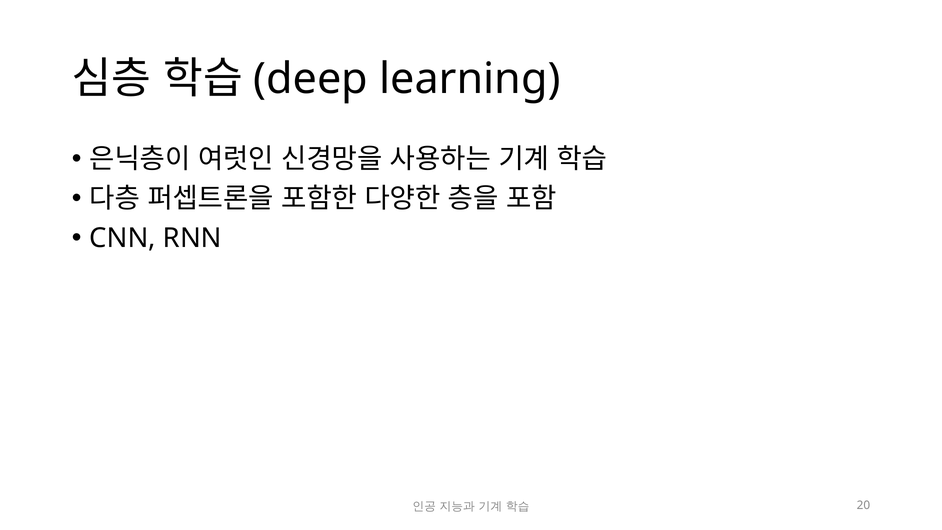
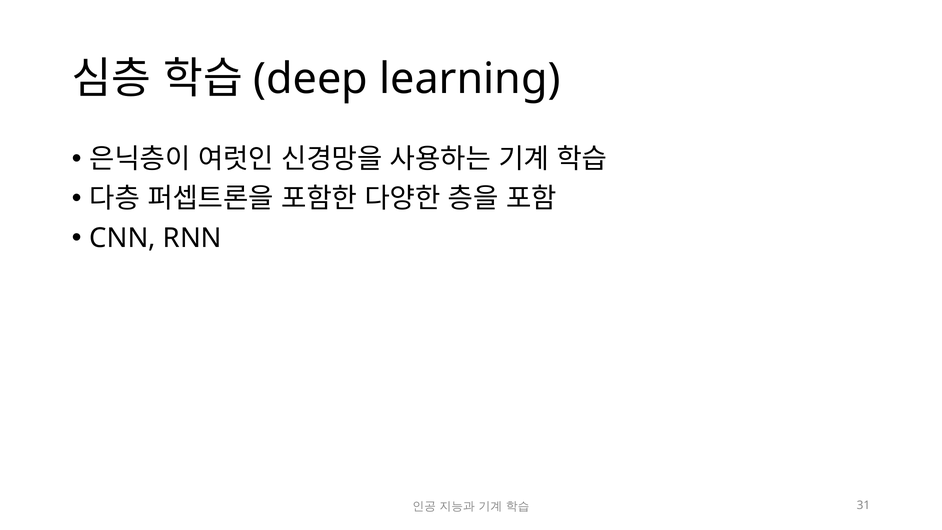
20: 20 -> 31 (863, 505)
